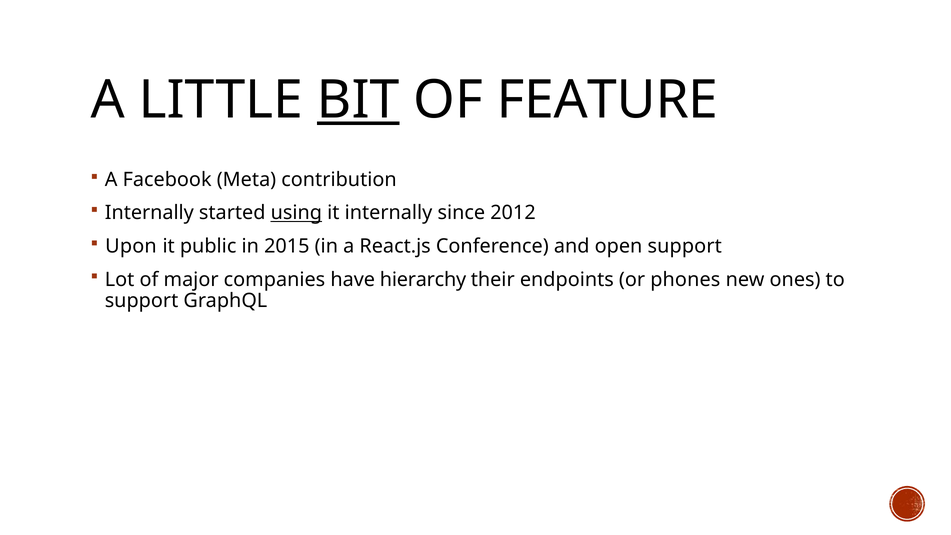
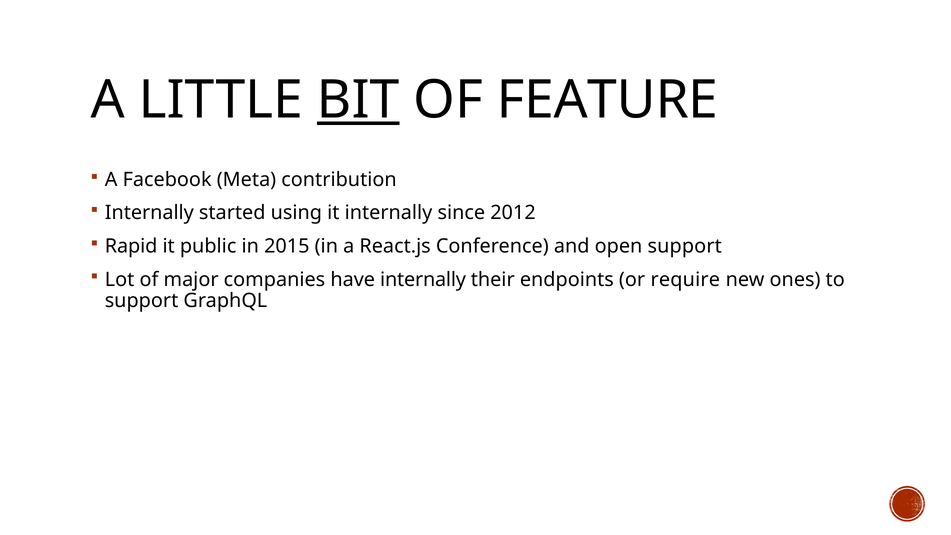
using underline: present -> none (296, 213)
Upon: Upon -> Rapid (131, 246)
have hierarchy: hierarchy -> internally (423, 279)
phones: phones -> require (685, 279)
